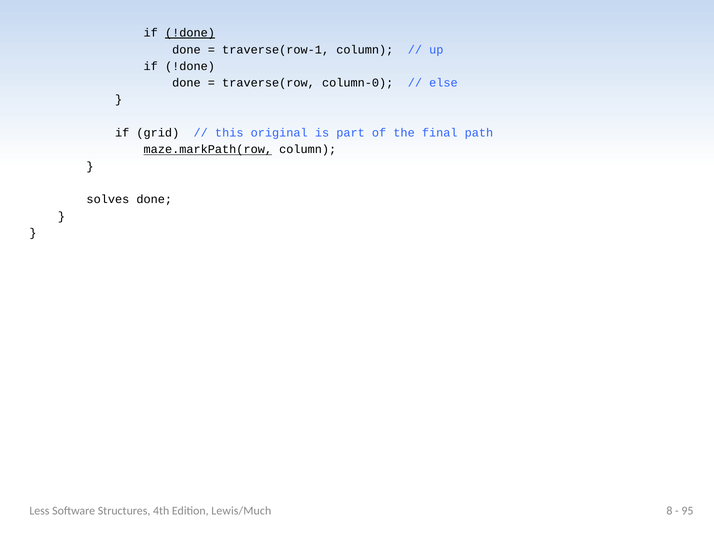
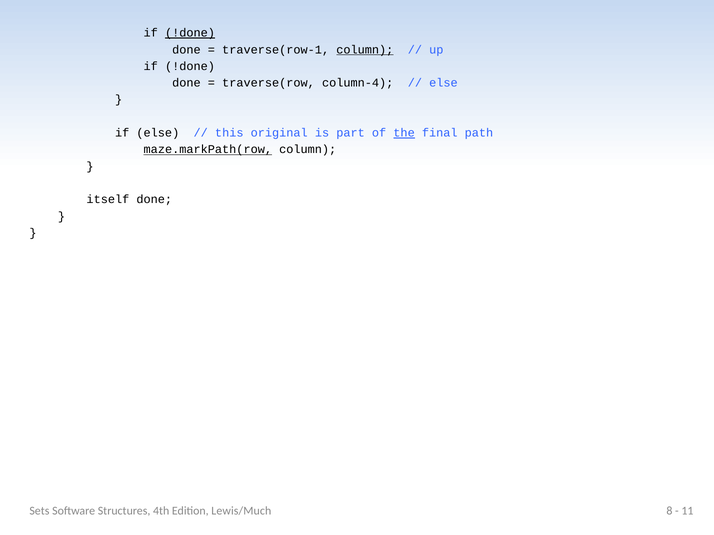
column underline: none -> present (365, 50)
column-0: column-0 -> column-4 (358, 83)
if grid: grid -> else (158, 133)
the underline: none -> present (404, 133)
solves: solves -> itself (108, 200)
Less: Less -> Sets (39, 511)
95: 95 -> 11 (687, 511)
